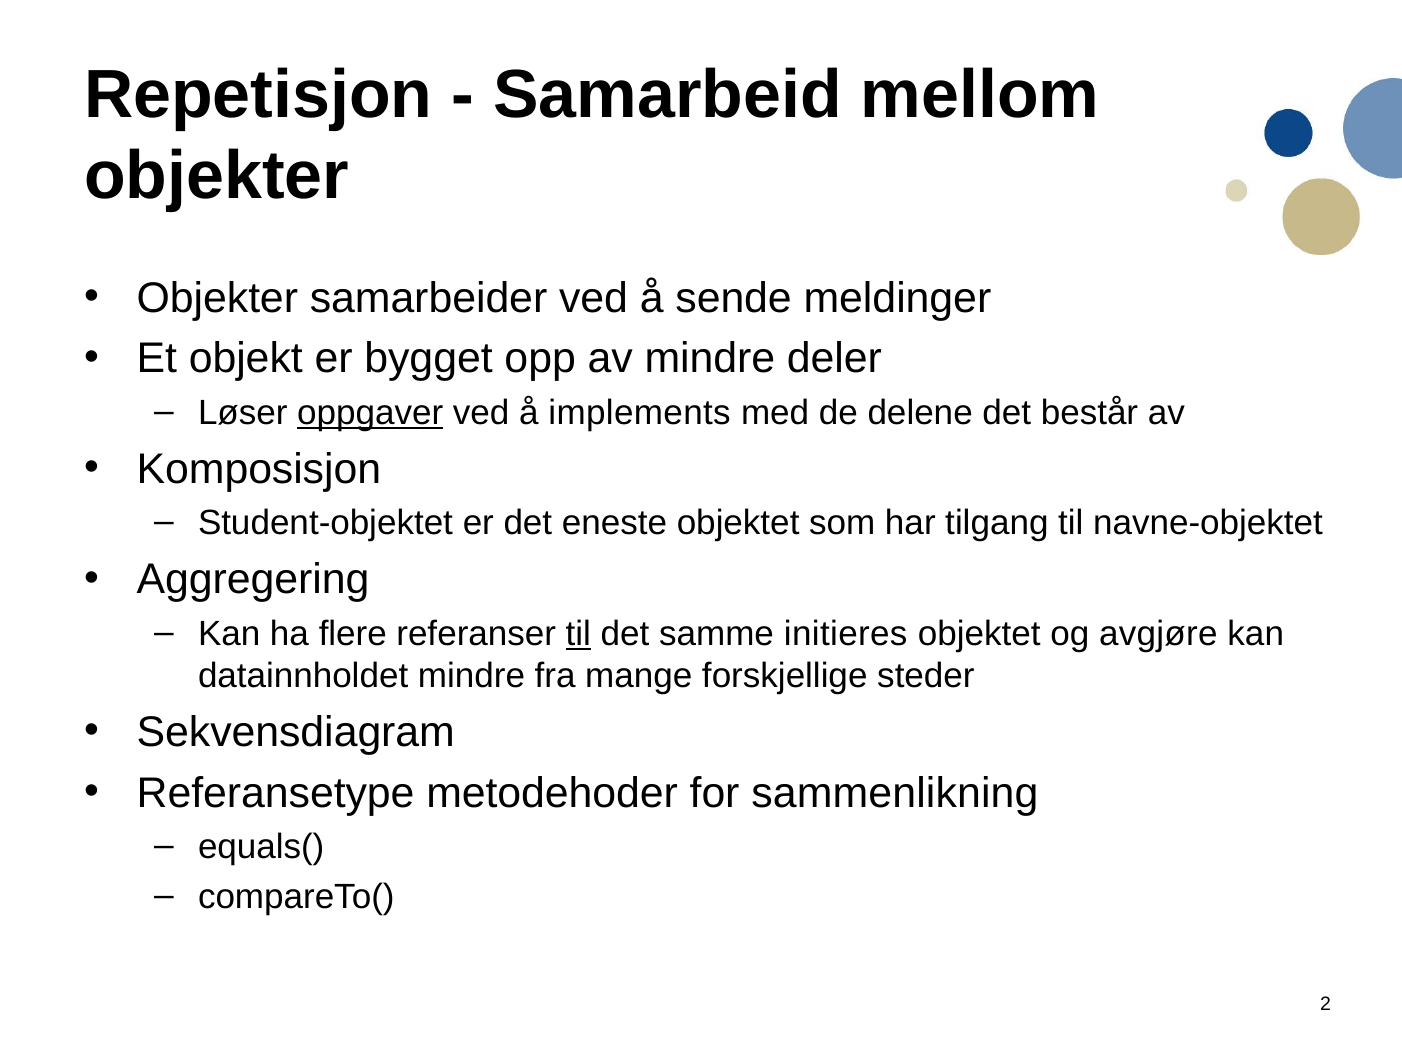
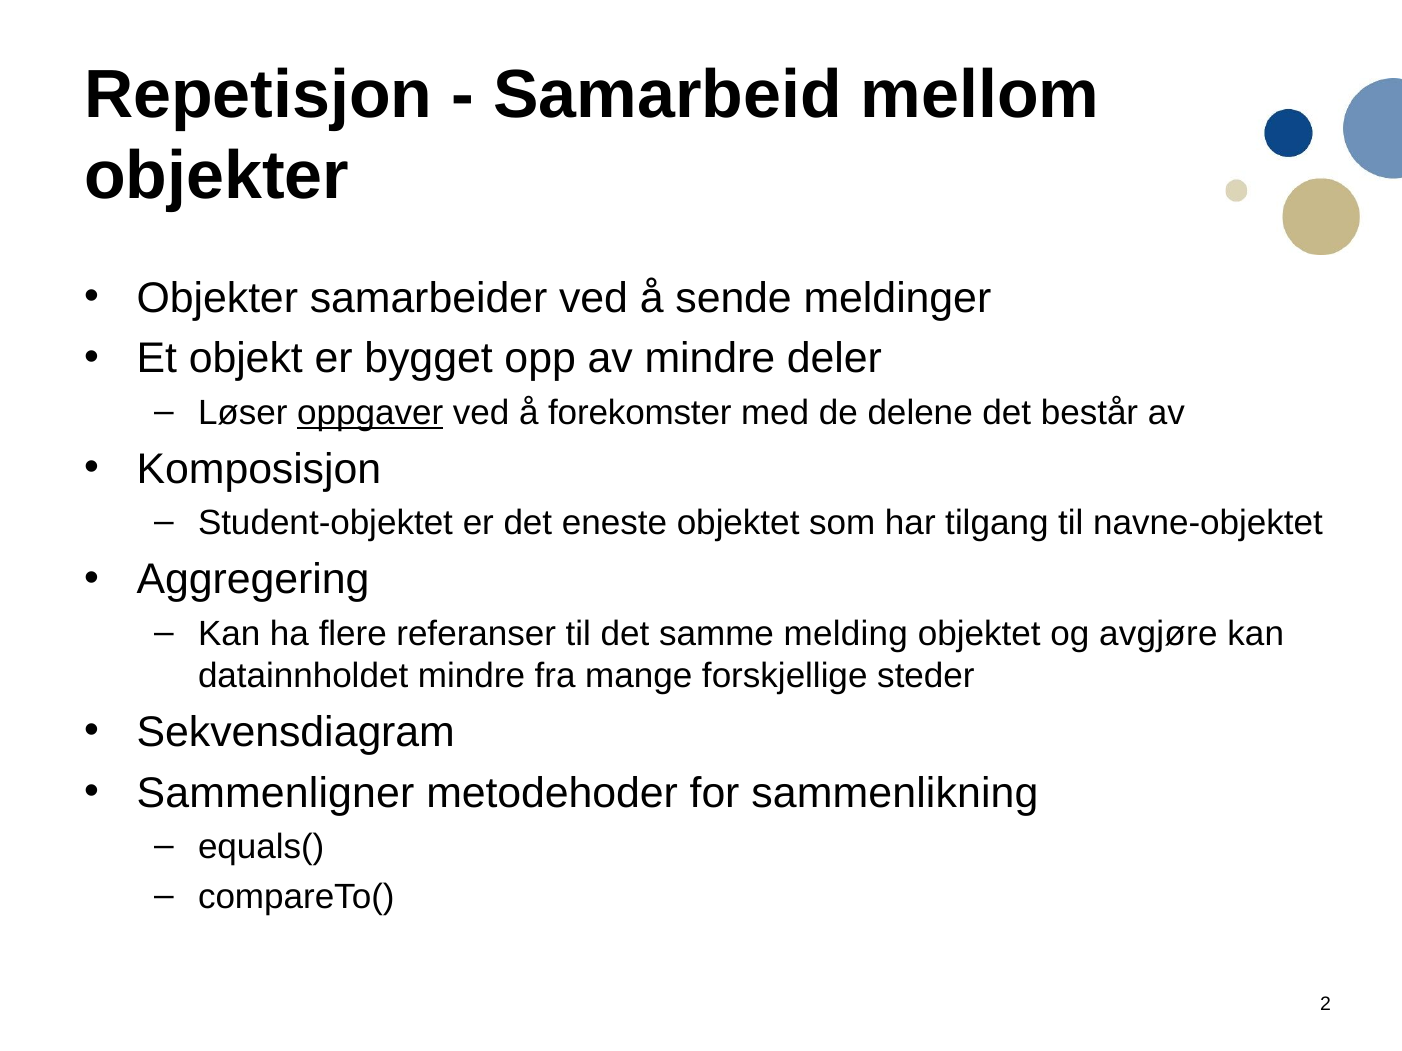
implements: implements -> forekomster (640, 413)
til underline: present -> none (578, 634)
initieres: initieres -> melding (846, 634)
Referansetype: Referansetype -> Sammenligner (276, 793)
